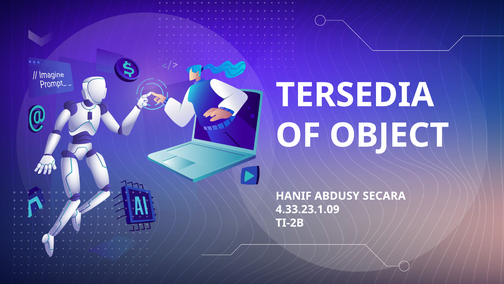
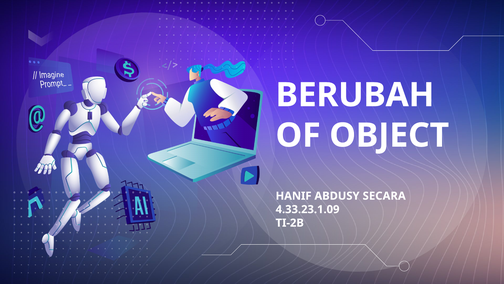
TERSEDIA: TERSEDIA -> BERUBAH (355, 95)
